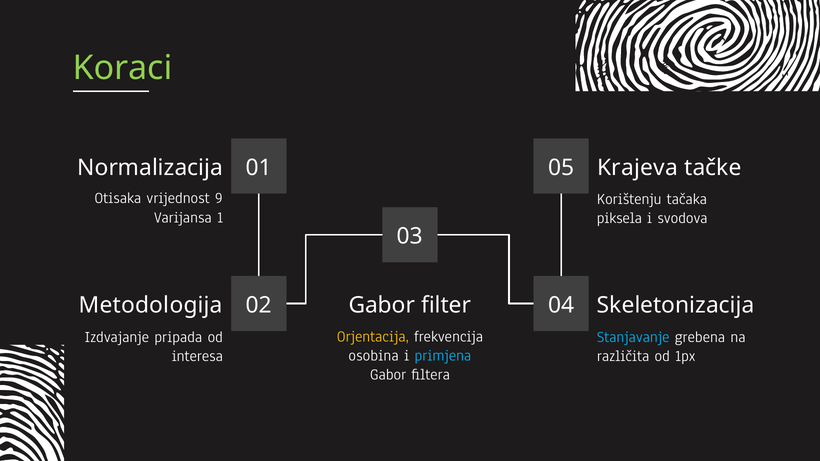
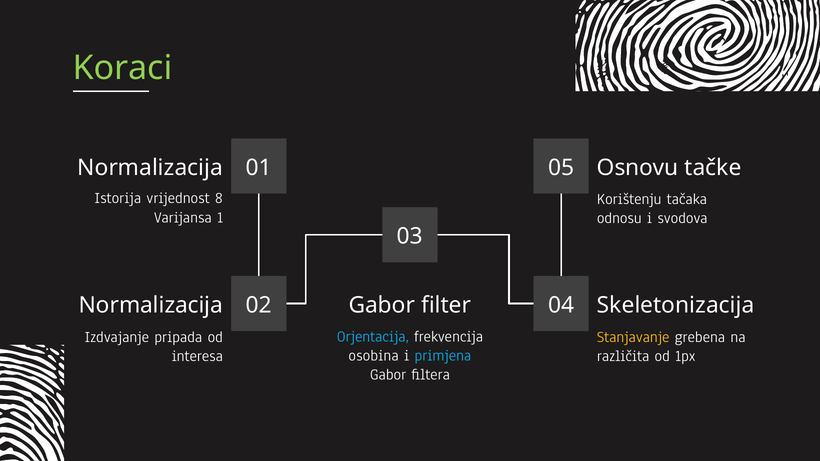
Krajeva: Krajeva -> Osnovu (638, 168)
Otisaka: Otisaka -> Istorija (118, 198)
9: 9 -> 8 (219, 198)
piksela: piksela -> odnosu (619, 218)
Metodologija: Metodologija -> Normalizacija (151, 305)
Orjentacija colour: yellow -> light blue (373, 337)
Stanjavanje colour: light blue -> yellow (633, 337)
